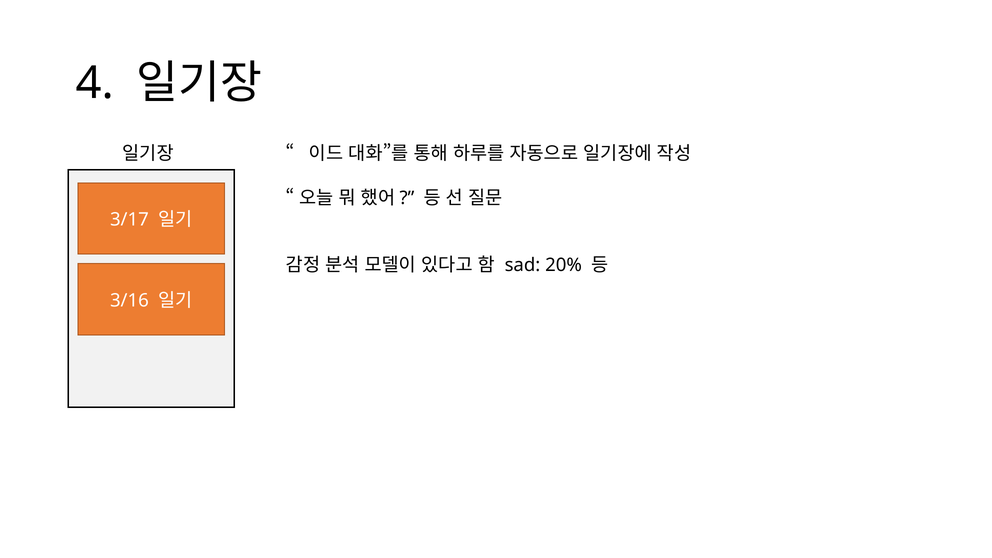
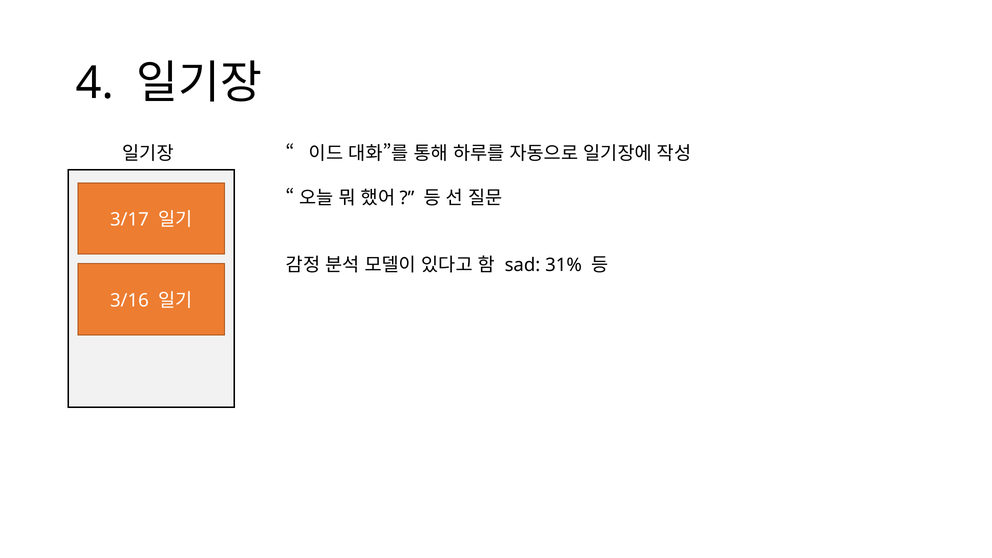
20%: 20% -> 31% (564, 265)
